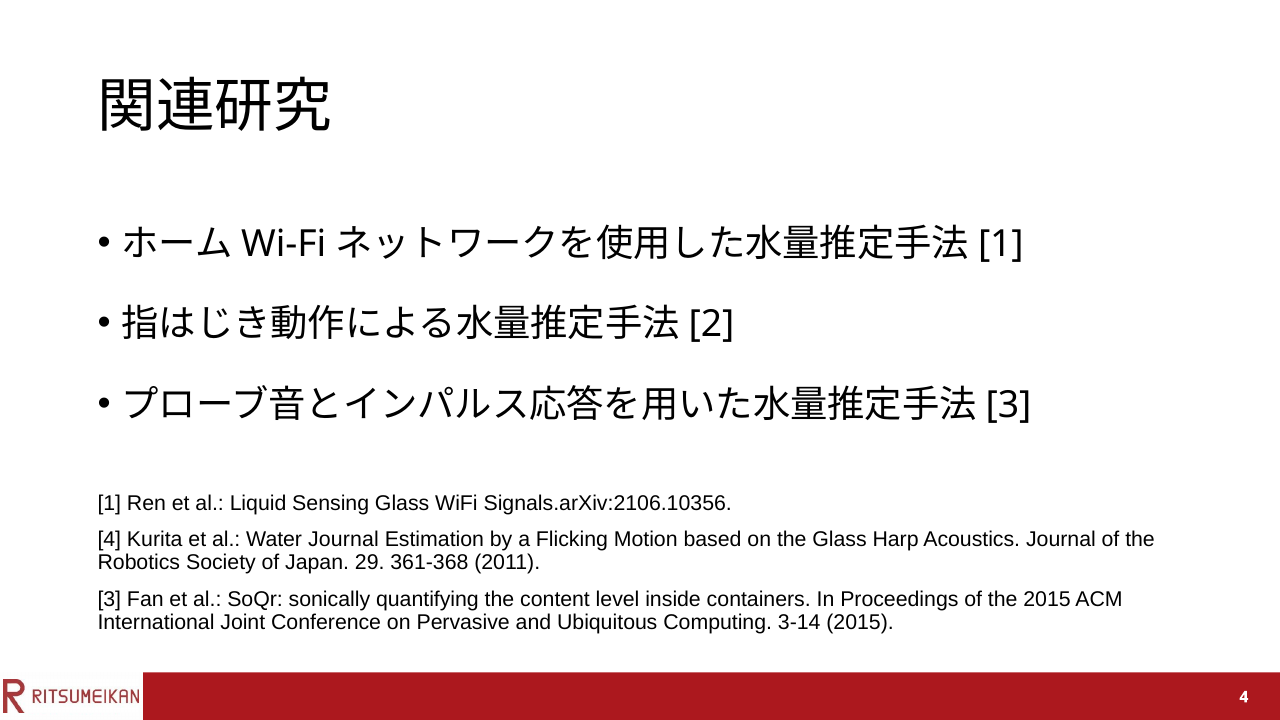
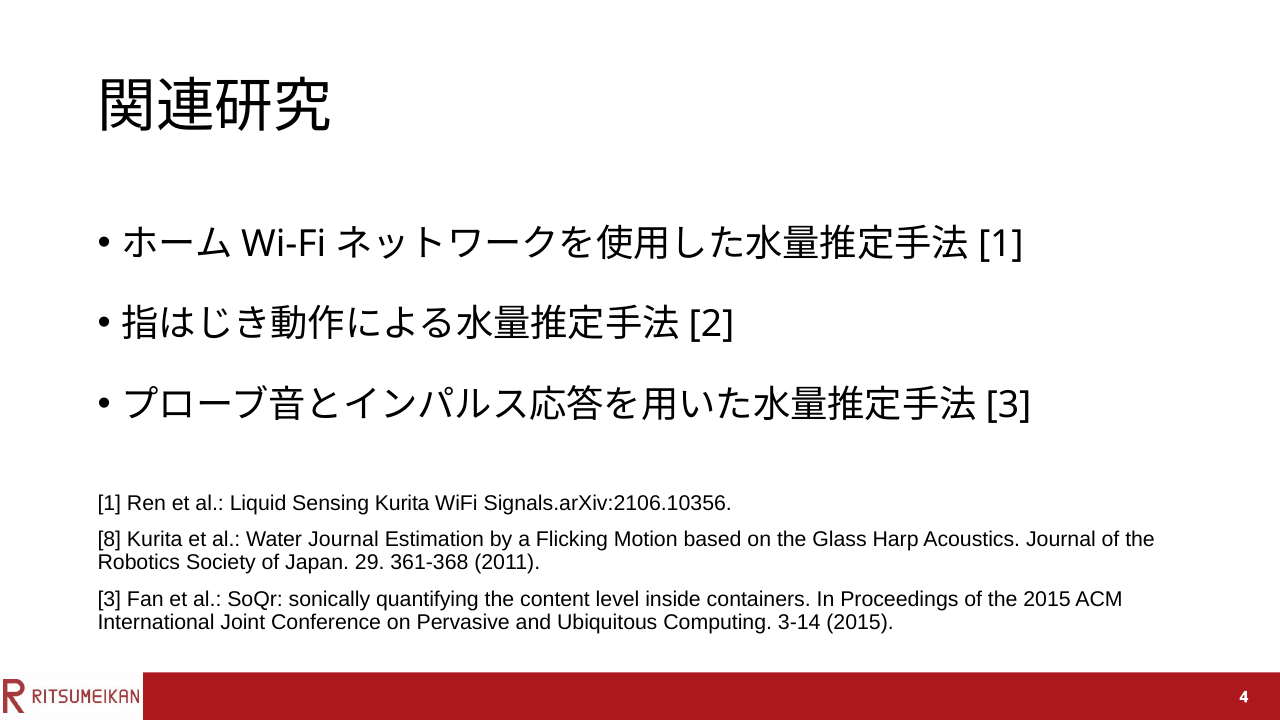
Sensing Glass: Glass -> Kurita (402, 503)
4: 4 -> 8 (109, 540)
